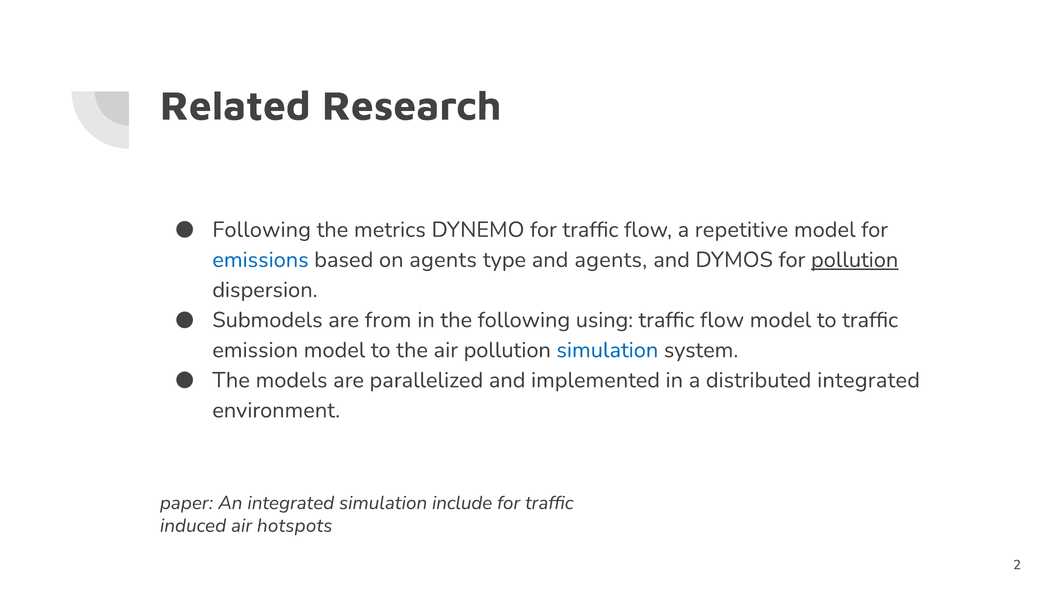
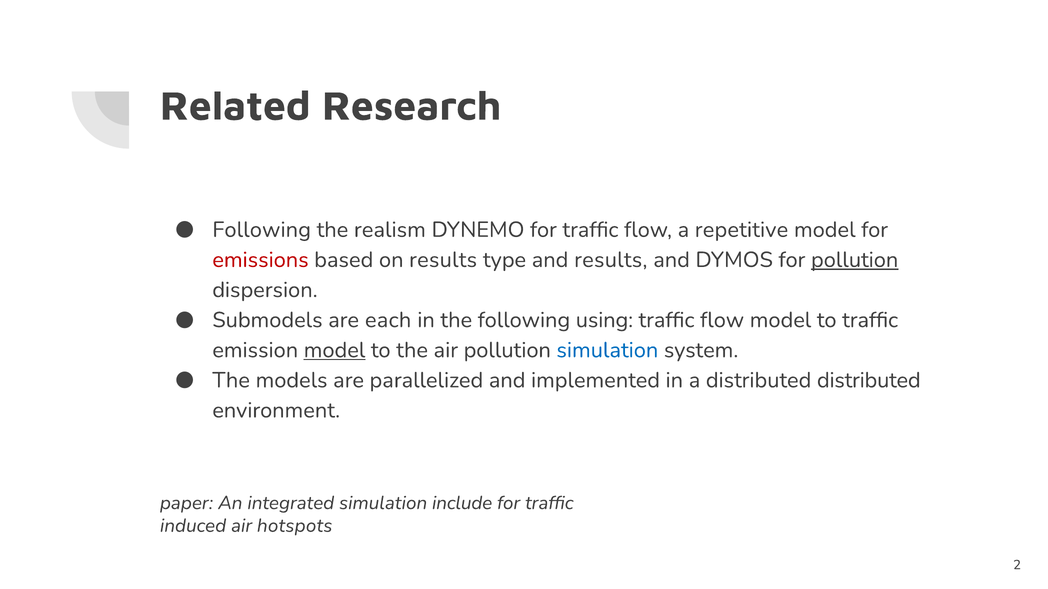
metrics: metrics -> realism (390, 230)
emissions colour: blue -> red (260, 260)
on agents: agents -> results (443, 260)
and agents: agents -> results (611, 260)
from: from -> each (388, 320)
model underline: none -> present (335, 350)
distributed integrated: integrated -> distributed (869, 380)
